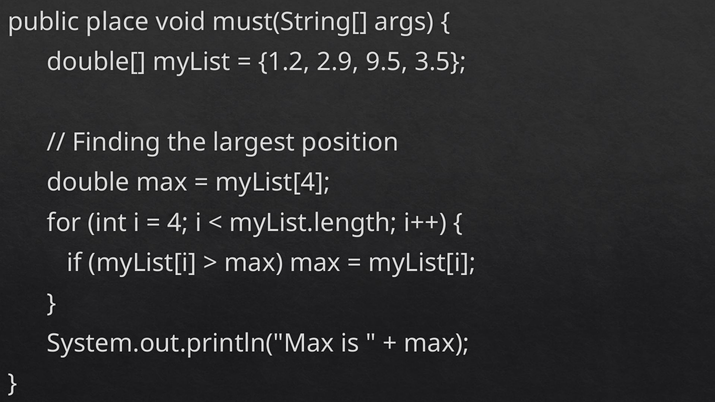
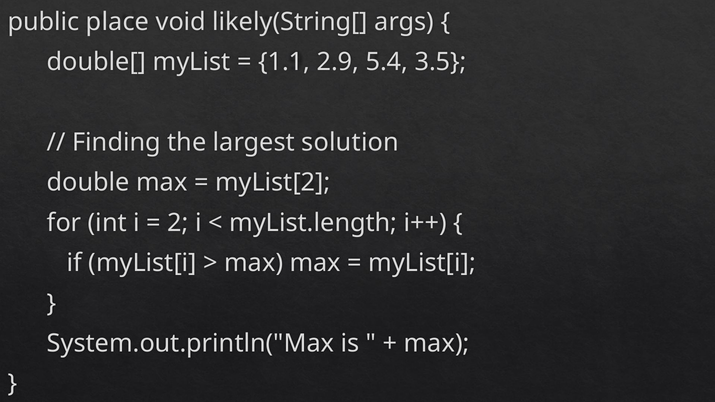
must(String[: must(String[ -> likely(String[ (290, 22)
1.2: 1.2 -> 1.1 (284, 62)
9.5: 9.5 -> 5.4 (387, 62)
position: position -> solution (350, 143)
myList[4: myList[4 -> myList[2 (273, 183)
4: 4 -> 2 (178, 223)
